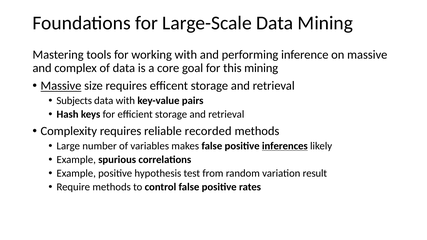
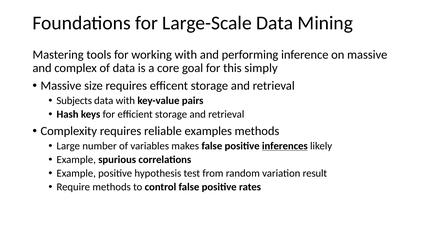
this mining: mining -> simply (261, 68)
Massive underline: present -> none (61, 86)
recorded: recorded -> examples (208, 131)
